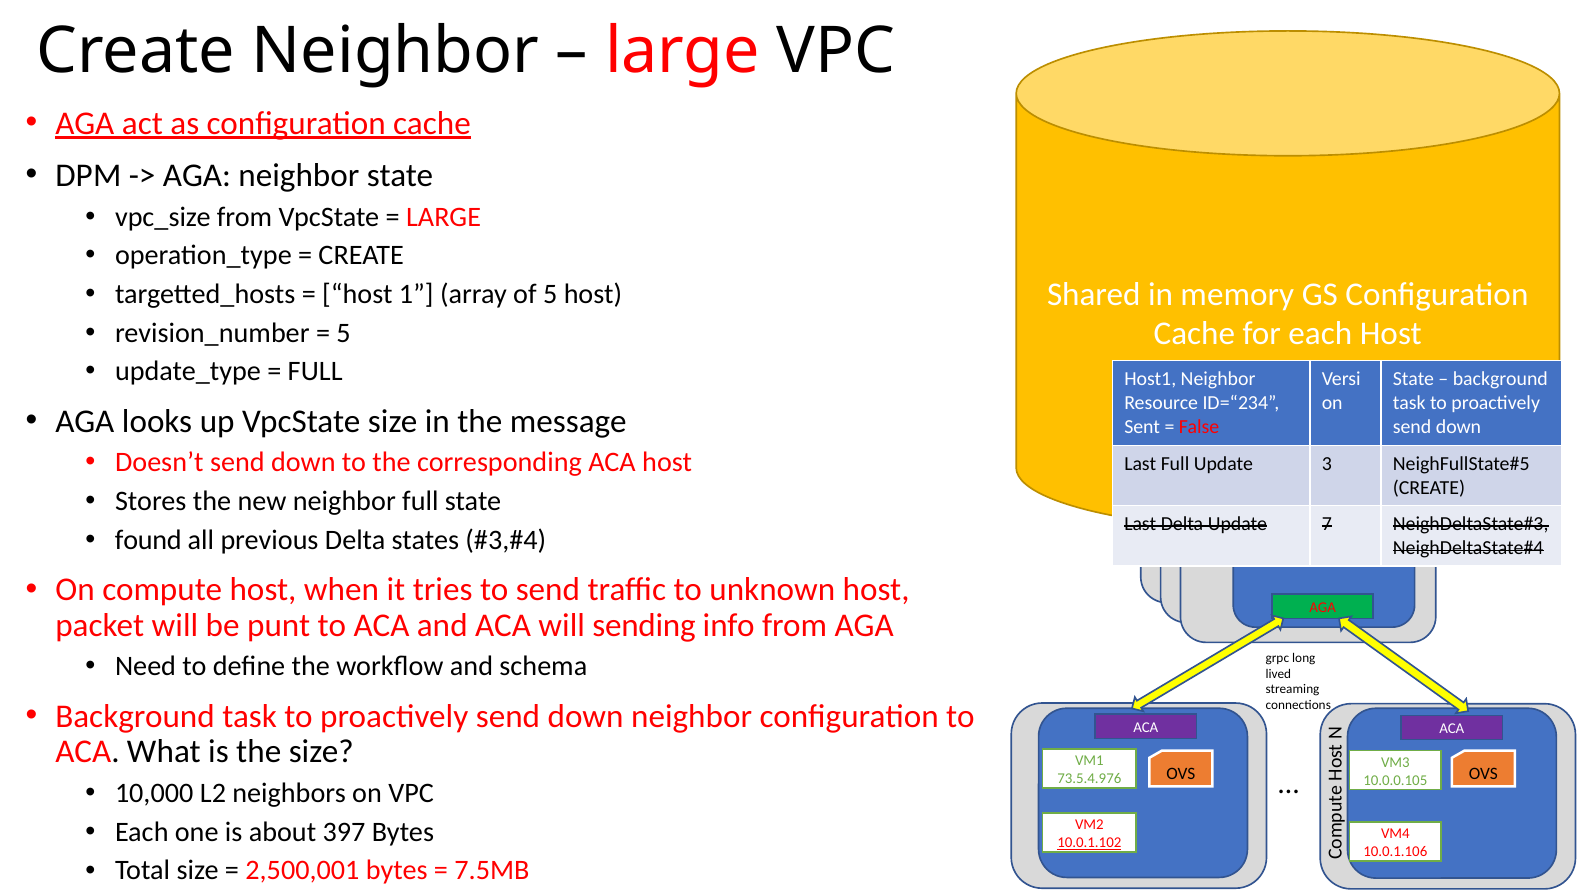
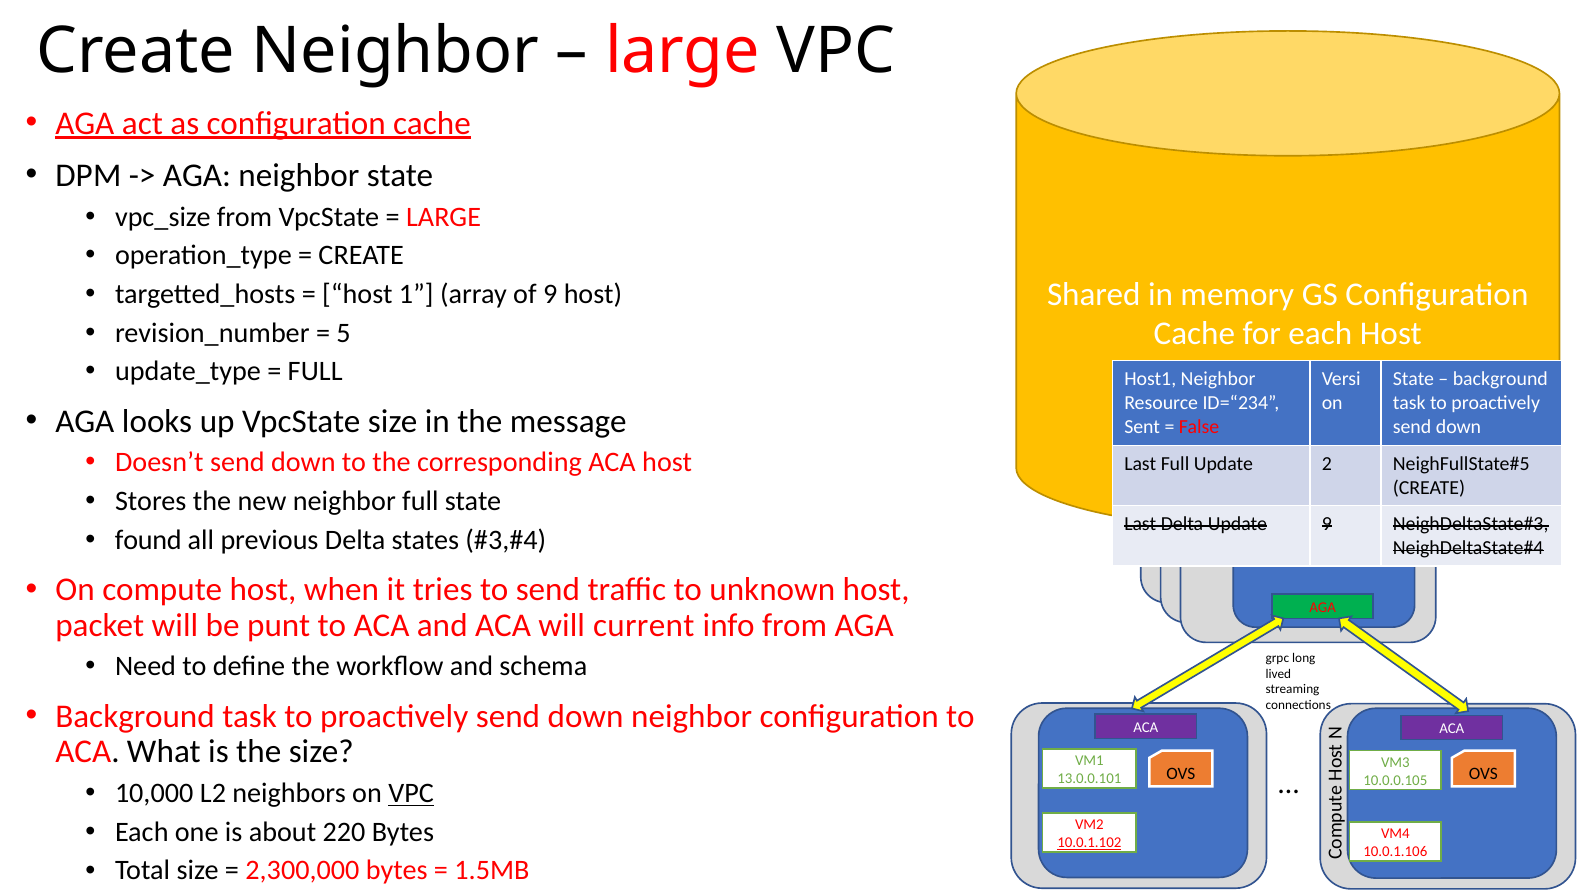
of 5: 5 -> 9 (550, 294)
3: 3 -> 2 (1327, 464)
Update 7: 7 -> 9 (1327, 524)
sending: sending -> current (644, 625)
73.5.4.976: 73.5.4.976 -> 13.0.0.101 (1089, 779)
VPC underline: none -> present (411, 794)
397: 397 -> 220 (344, 832)
2,500,001: 2,500,001 -> 2,300,000 (302, 871)
7.5MB: 7.5MB -> 1.5MB (492, 871)
